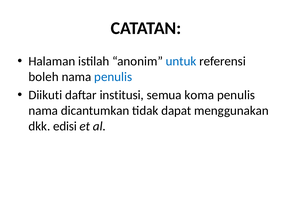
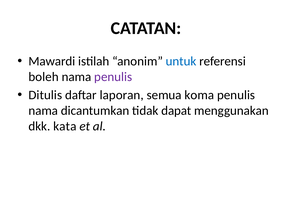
Halaman: Halaman -> Mawardi (52, 61)
penulis colour: blue -> purple (113, 77)
Diikuti: Diikuti -> Ditulis (45, 95)
institusi: institusi -> laporan (122, 95)
edisi: edisi -> kata (65, 126)
